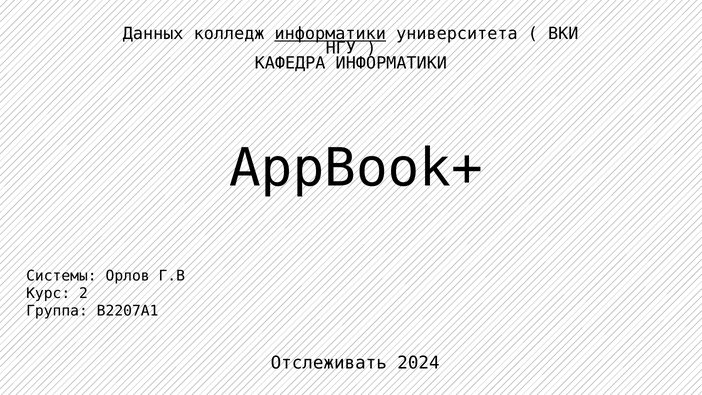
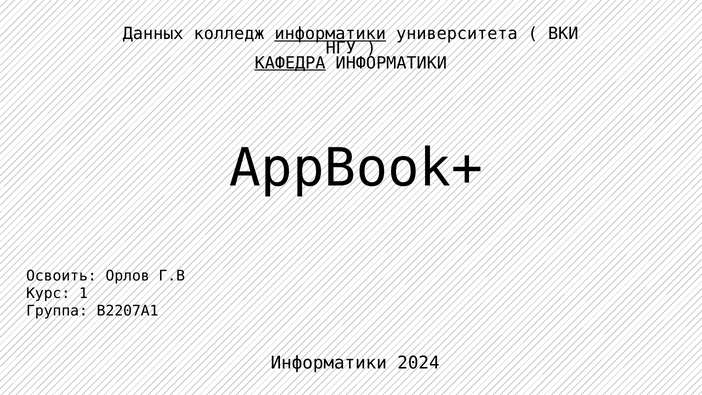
КАФЕДРА underline: none -> present (290, 63)
Системы: Системы -> Освоить (61, 276)
2: 2 -> 1 (83, 294)
Отслеживать: Отслеживать -> Информатики (329, 363)
